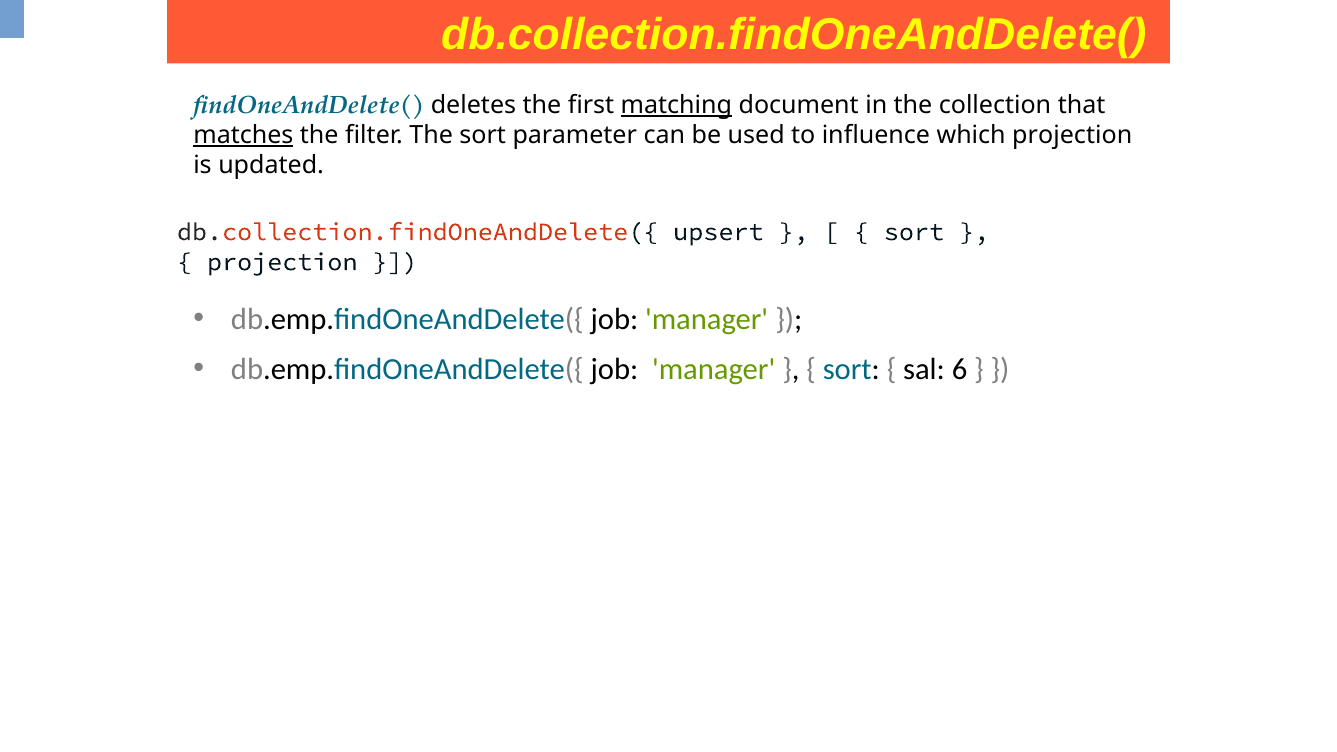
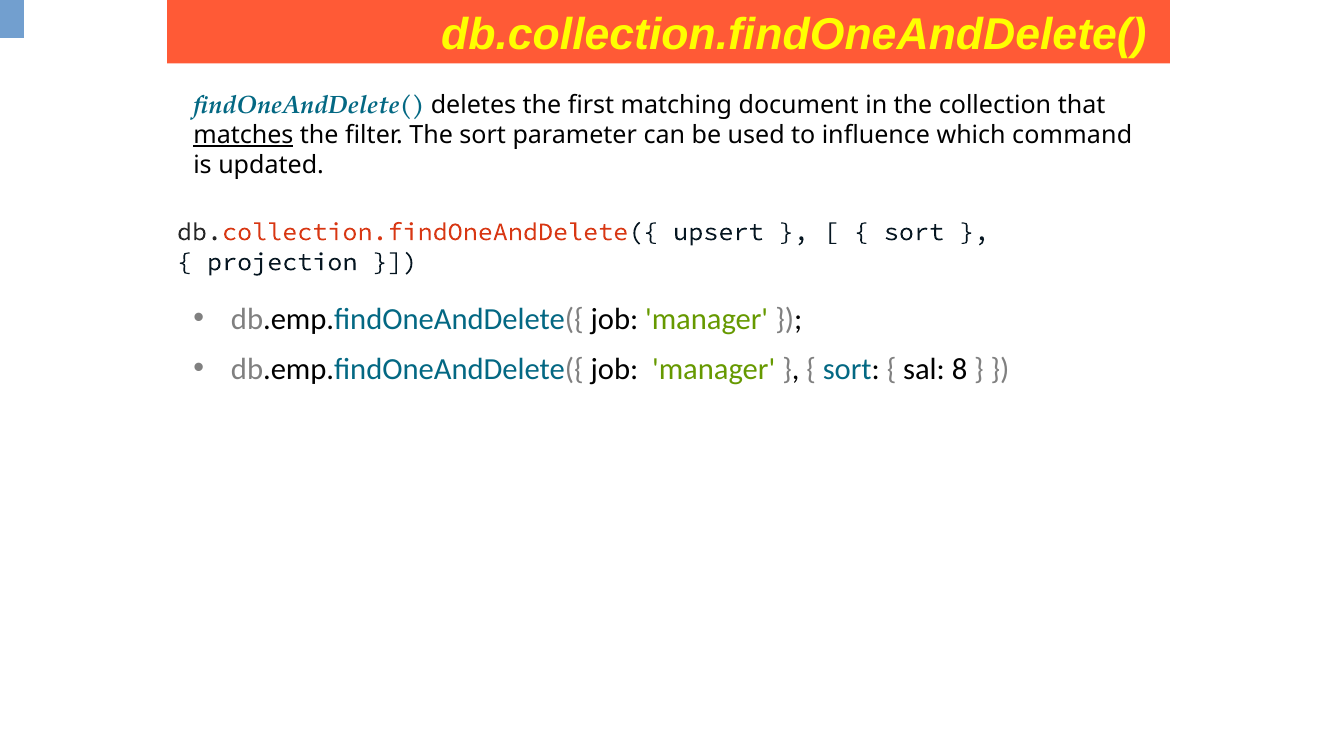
matching underline: present -> none (676, 105)
which projection: projection -> command (1072, 135)
6: 6 -> 8 (960, 369)
